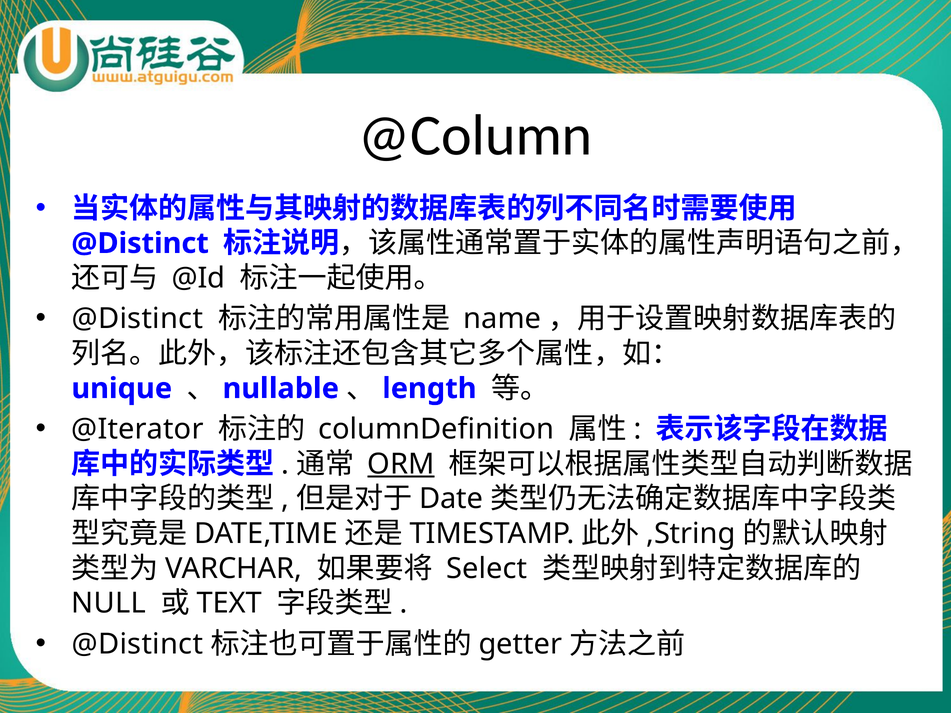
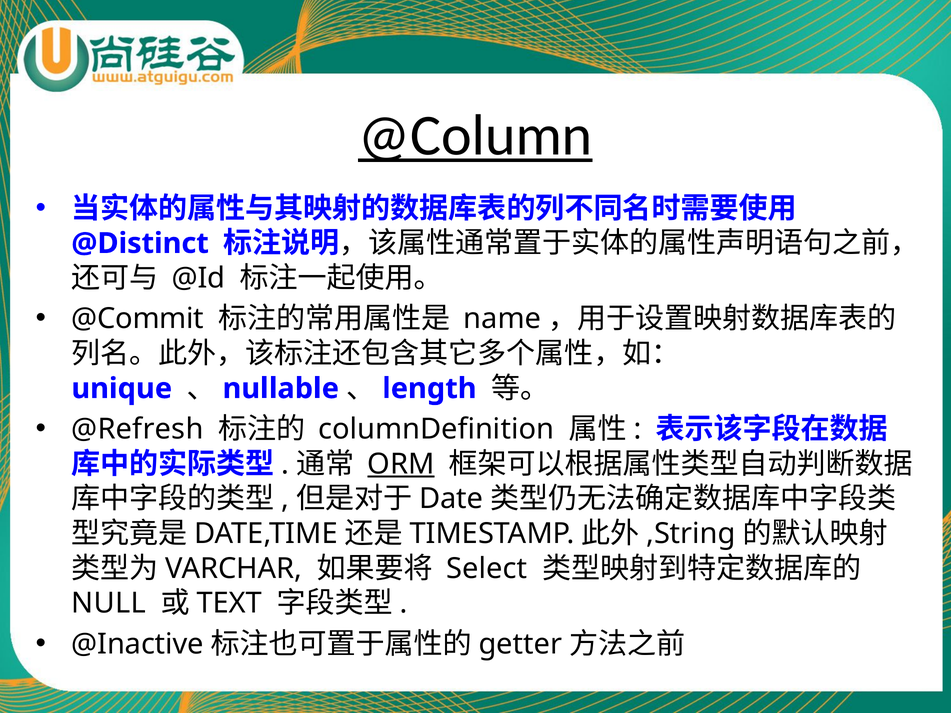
@Column underline: none -> present (475, 136)
@Distinct: @Distinct -> @Commit (138, 319)
@Iterator: @Iterator -> @Refresh (137, 429)
@Distinct: @Distinct -> @Inactive (138, 644)
